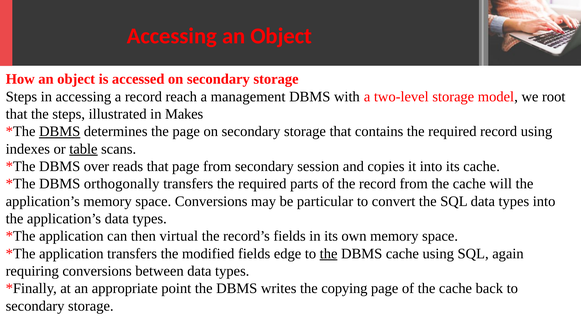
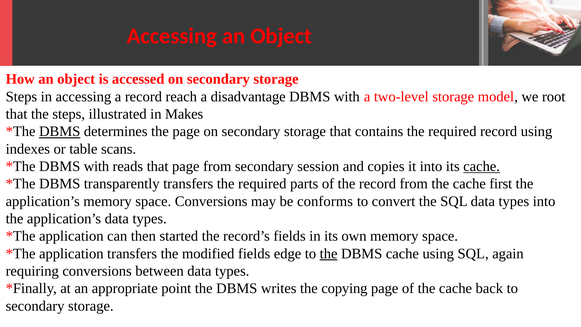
management: management -> disadvantage (248, 97)
table underline: present -> none (83, 149)
over: over -> with (96, 166)
cache underline: none -> present (482, 166)
orthogonally: orthogonally -> transparently (122, 184)
will: will -> first (501, 184)
particular: particular -> conforms (325, 201)
virtual: virtual -> started (179, 236)
